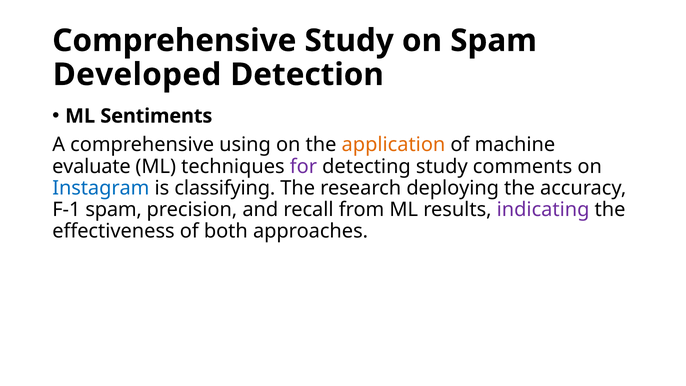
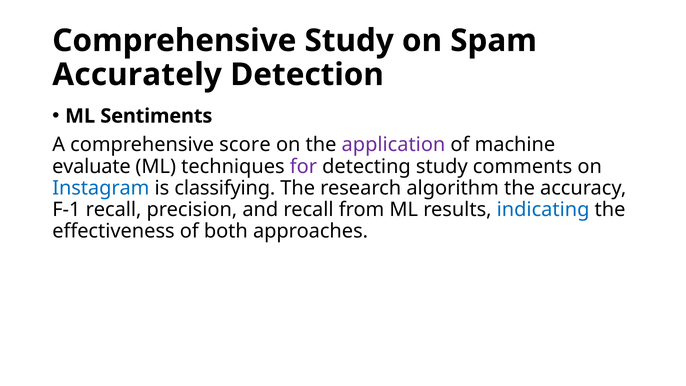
Developed: Developed -> Accurately (137, 75)
using: using -> score (245, 145)
application colour: orange -> purple (393, 145)
deploying: deploying -> algorithm (453, 188)
F-1 spam: spam -> recall (114, 210)
indicating colour: purple -> blue (543, 210)
